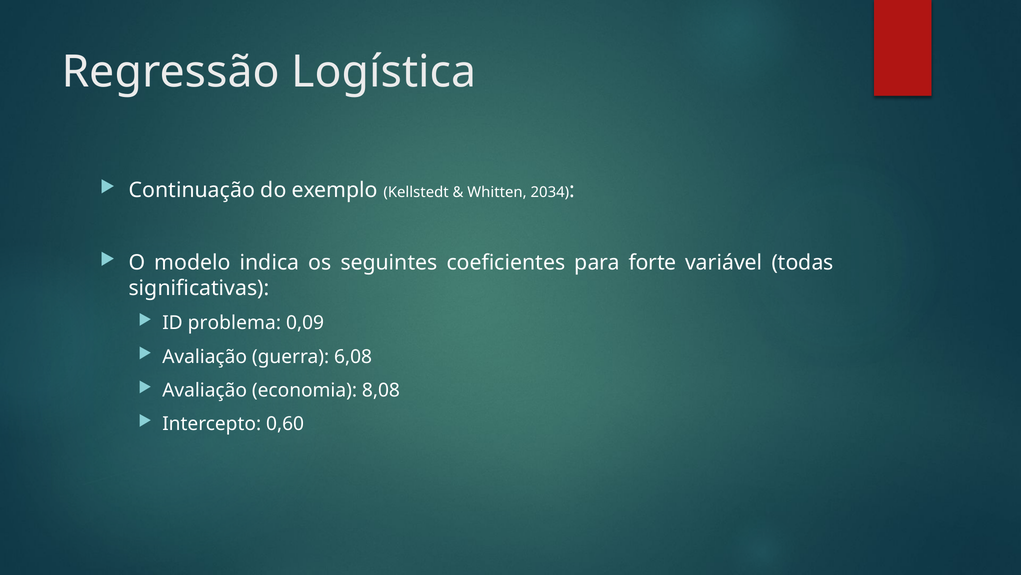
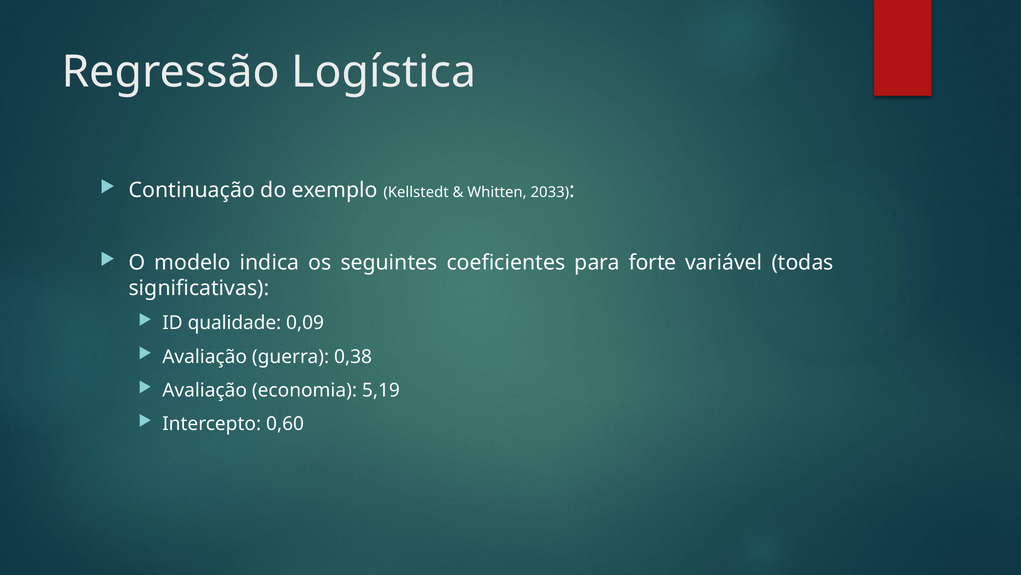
2034: 2034 -> 2033 (550, 192)
problema: problema -> qualidade (234, 323)
6,08: 6,08 -> 0,38 (353, 356)
8,08: 8,08 -> 5,19 (381, 390)
